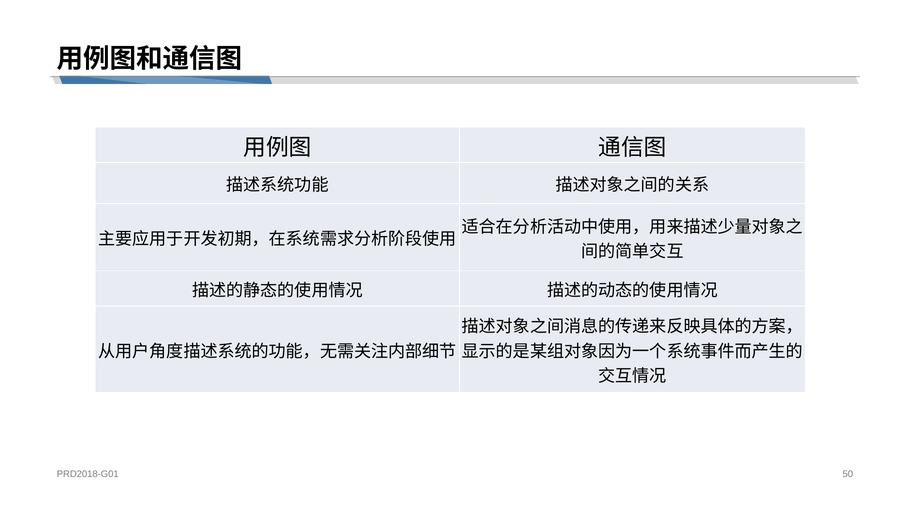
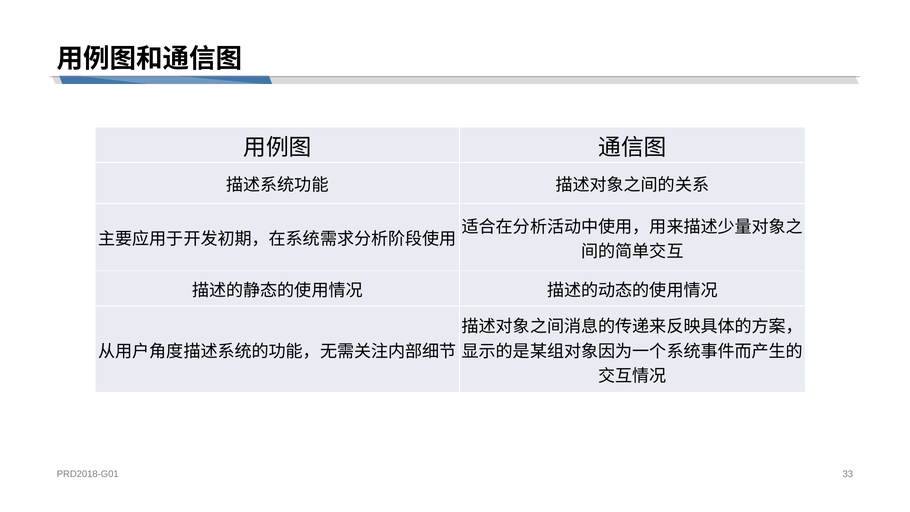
50: 50 -> 33 (848, 474)
